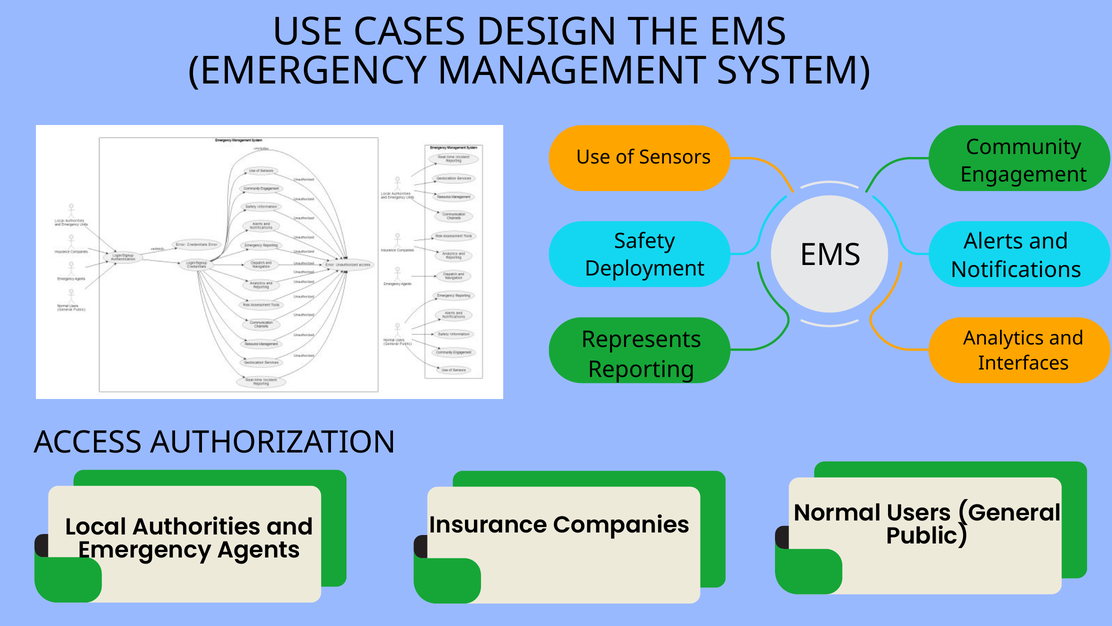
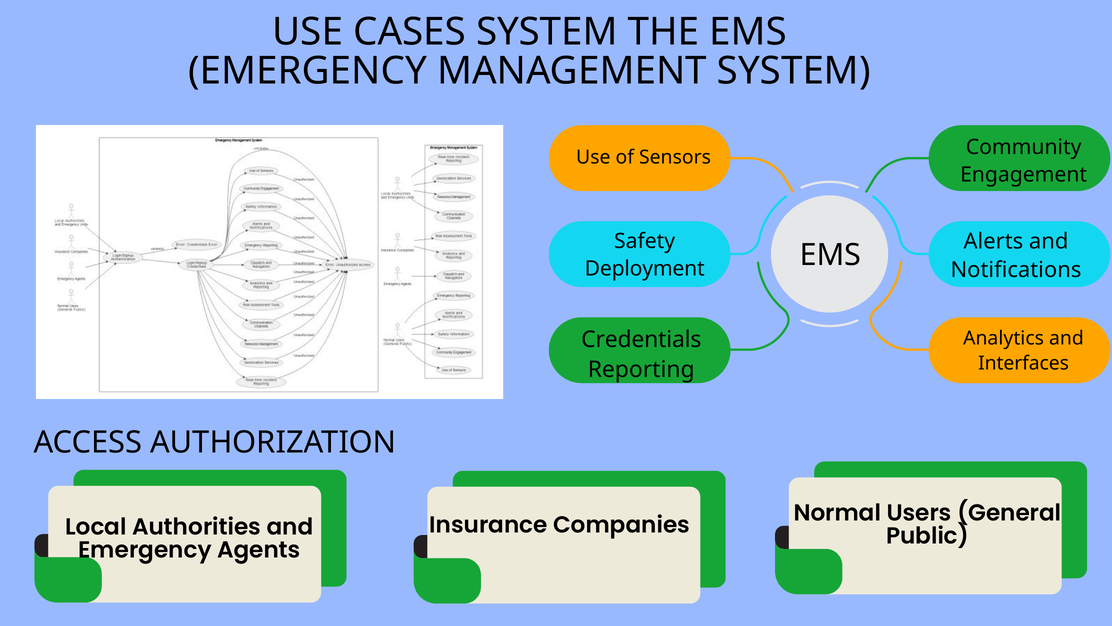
CASES DESIGN: DESIGN -> SYSTEM (547, 32)
Represents: Represents -> Credentials (641, 340)
